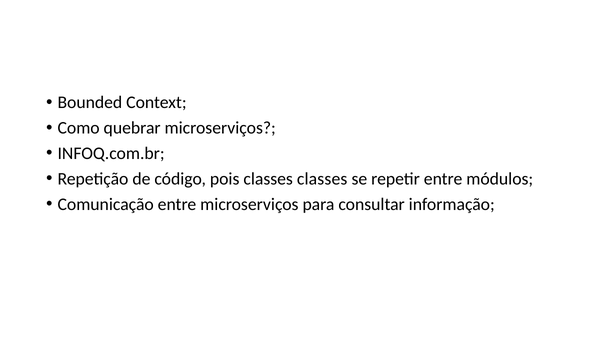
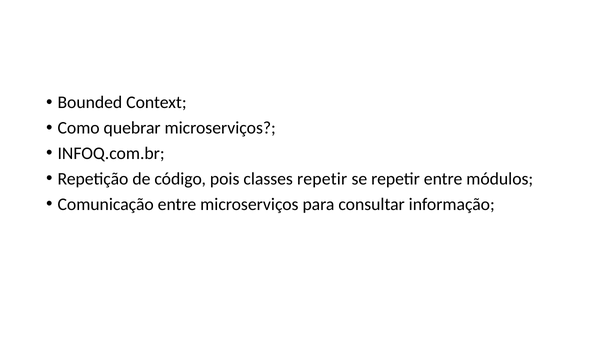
classes classes: classes -> repetir (322, 179)
